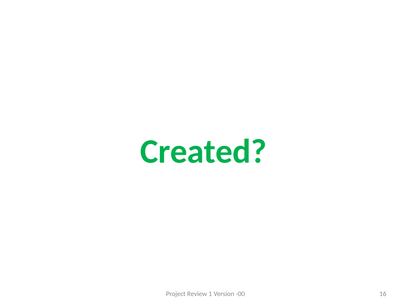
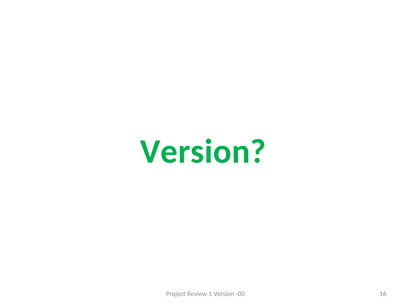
Created: Created -> Version (203, 152)
